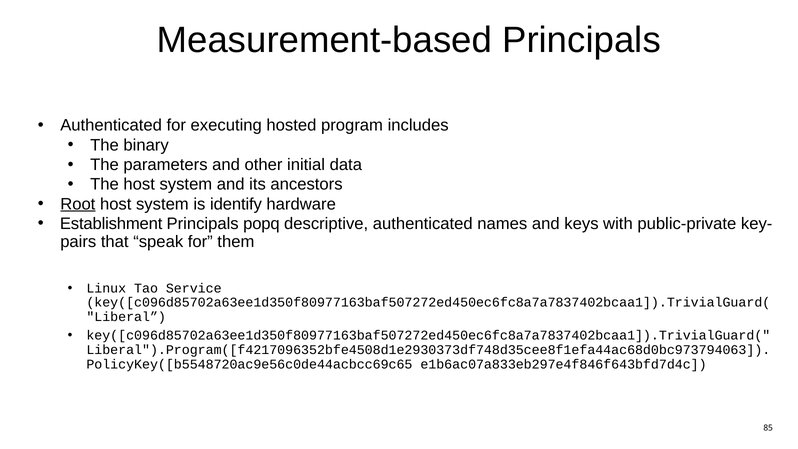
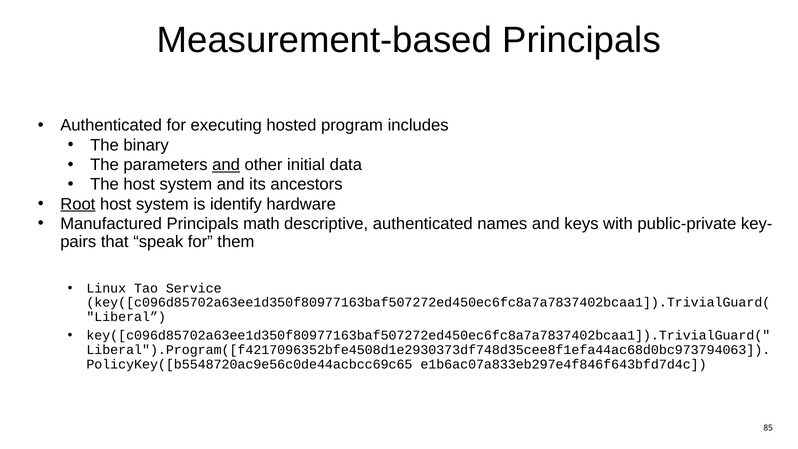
and underline: none -> present (226, 165)
Establishment: Establishment -> Manufactured (111, 224)
popq: popq -> math (261, 224)
